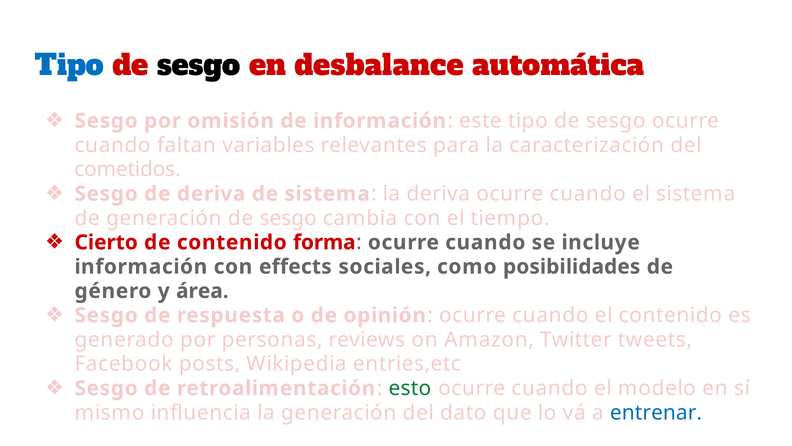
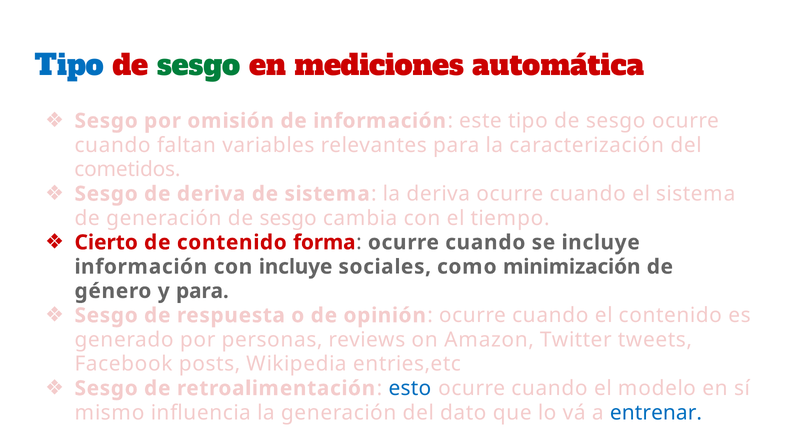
sesgo colour: black -> green (199, 66)
desbalance: desbalance -> mediciones (379, 66)
con effects: effects -> incluye (296, 266)
posibilidades: posibilidades -> minimización (572, 266)
y área: área -> para (202, 291)
esto colour: green -> blue (410, 388)
